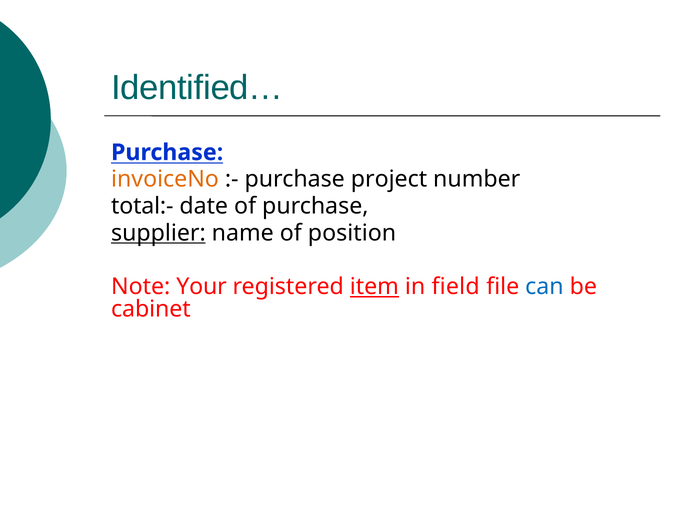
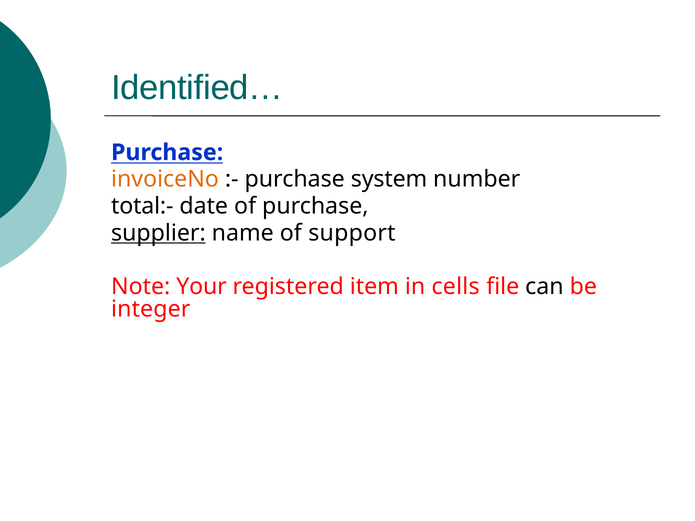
project: project -> system (389, 179)
position: position -> support (352, 233)
item underline: present -> none (374, 287)
field: field -> cells (456, 287)
can colour: blue -> black (544, 287)
cabinet: cabinet -> integer (151, 309)
